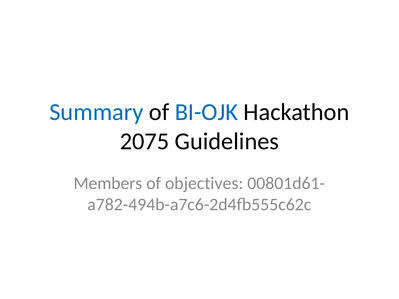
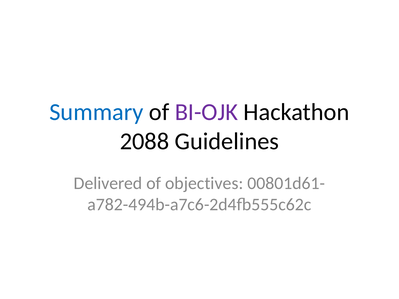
BI-OJK colour: blue -> purple (206, 112)
2075: 2075 -> 2088 (144, 141)
Members: Members -> Delivered (108, 183)
